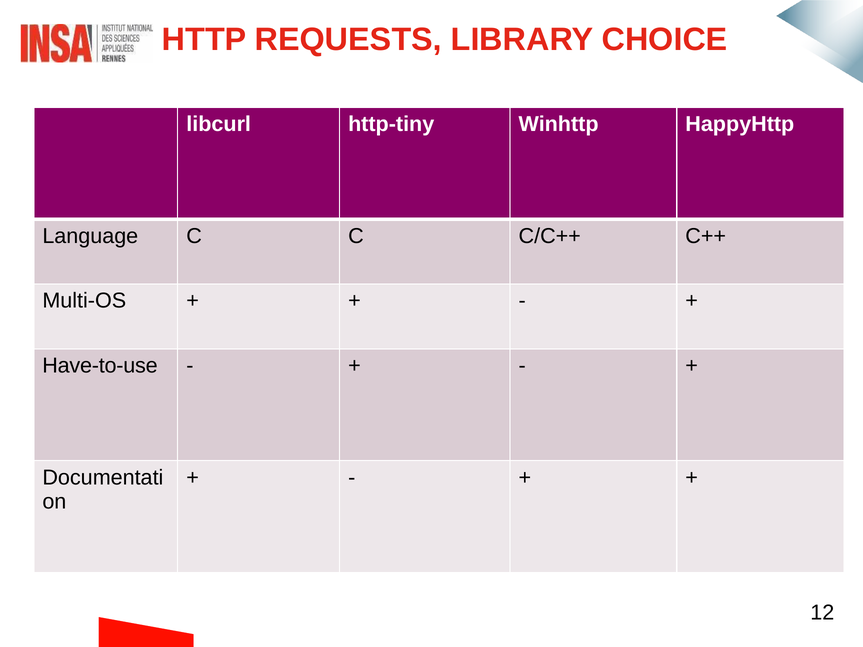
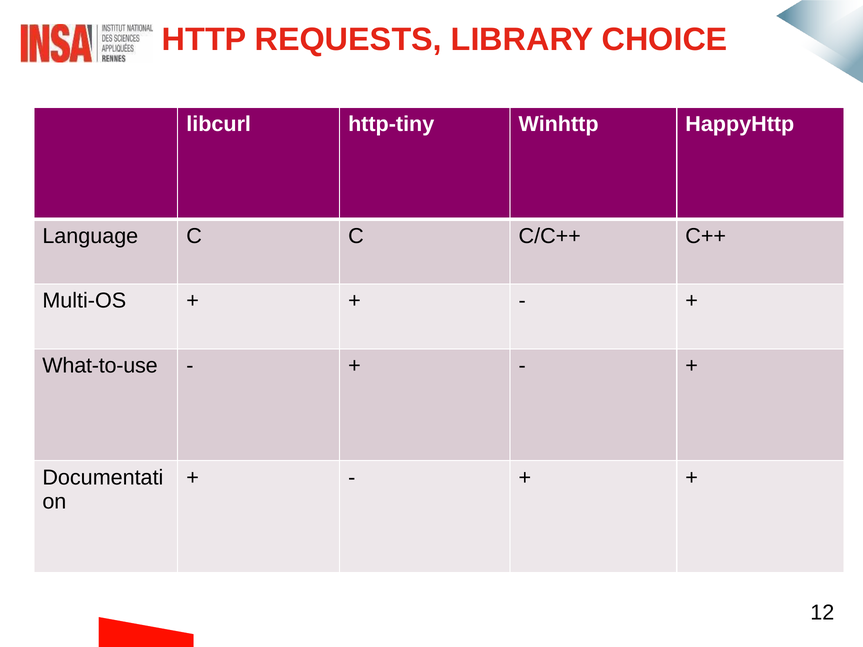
Have-to-use: Have-to-use -> What-to-use (100, 366)
